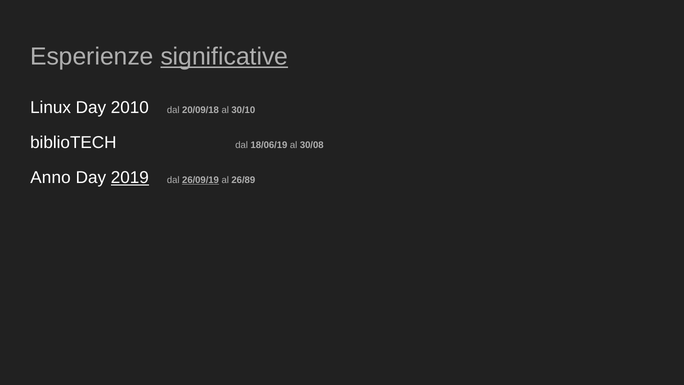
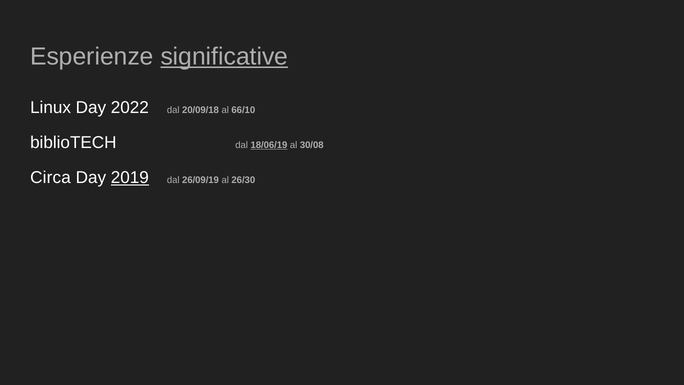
2010: 2010 -> 2022 (130, 108)
30/10: 30/10 -> 66/10 (243, 110)
18/06/19 underline: none -> present (269, 145)
Anno: Anno -> Circa (50, 178)
26/09/19 underline: present -> none (201, 180)
26/89: 26/89 -> 26/30 (243, 180)
